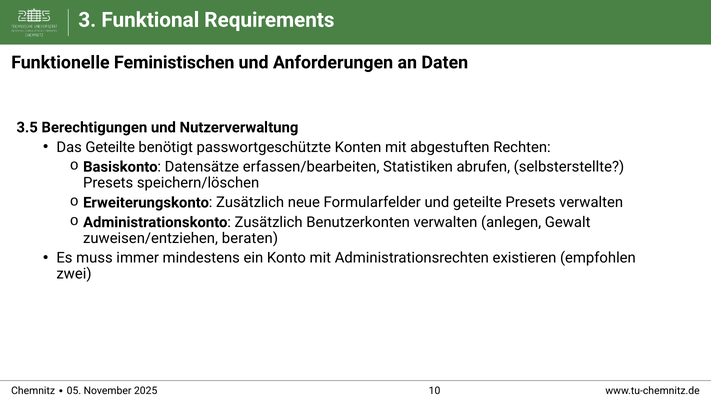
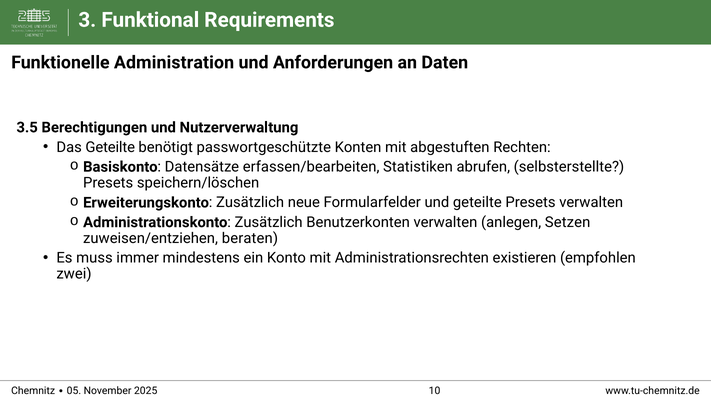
Feministischen: Feministischen -> Administration (174, 62)
Gewalt: Gewalt -> Setzen (568, 222)
